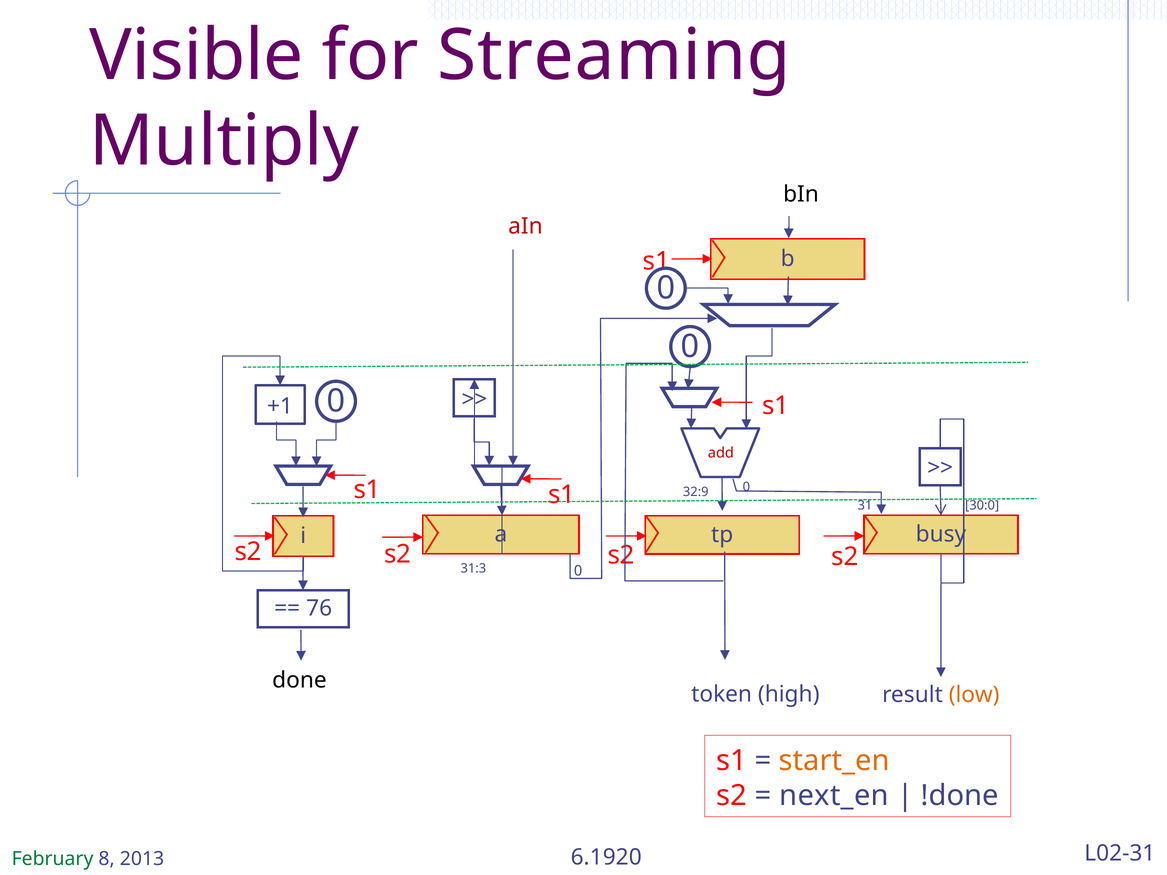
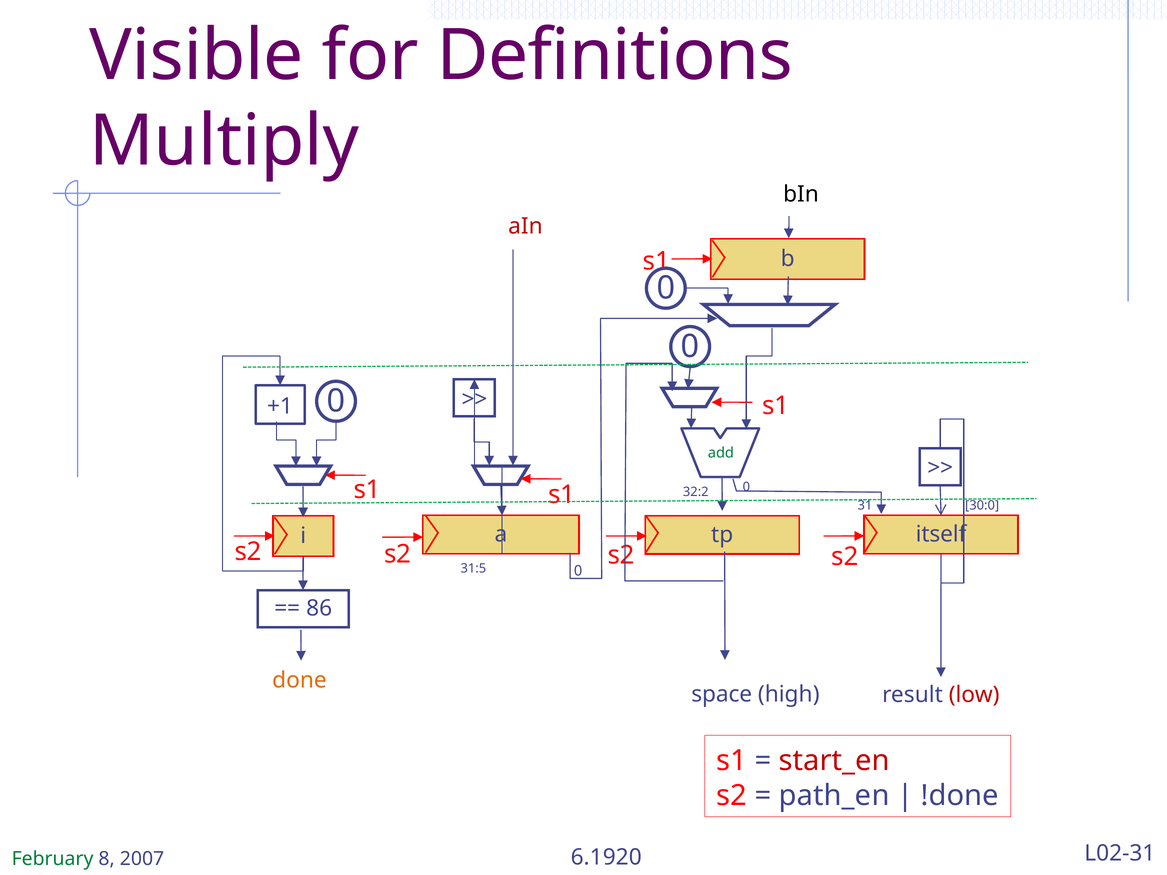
Streaming: Streaming -> Definitions (615, 56)
add colour: red -> green (721, 453)
32:9: 32:9 -> 32:2 (696, 492)
busy: busy -> itself (941, 535)
31:3: 31:3 -> 31:5 (473, 569)
76: 76 -> 86 (319, 609)
done colour: black -> orange (299, 680)
token: token -> space (722, 695)
low colour: orange -> red (974, 695)
start_en colour: orange -> red (834, 761)
next_en: next_en -> path_en (834, 796)
2013: 2013 -> 2007 (142, 859)
